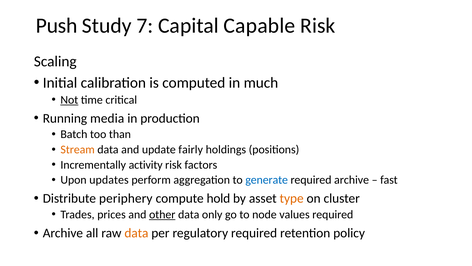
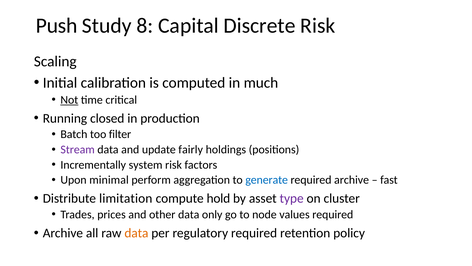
7: 7 -> 8 (145, 25)
Capable: Capable -> Discrete (260, 25)
media: media -> closed (107, 118)
than: than -> filter (120, 134)
Stream colour: orange -> purple (78, 149)
activity: activity -> system (146, 165)
updates: updates -> minimal (109, 180)
periphery: periphery -> limitation (126, 198)
type colour: orange -> purple (292, 198)
other underline: present -> none (162, 214)
